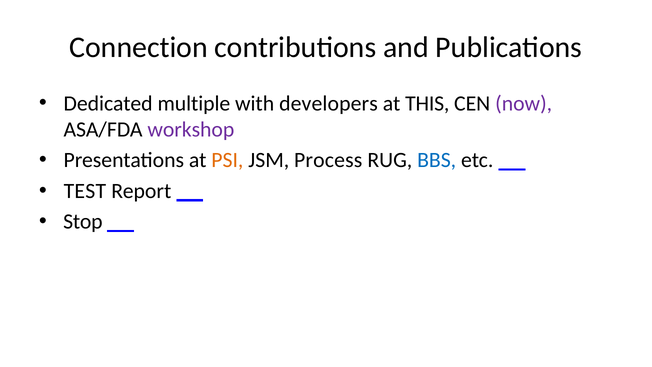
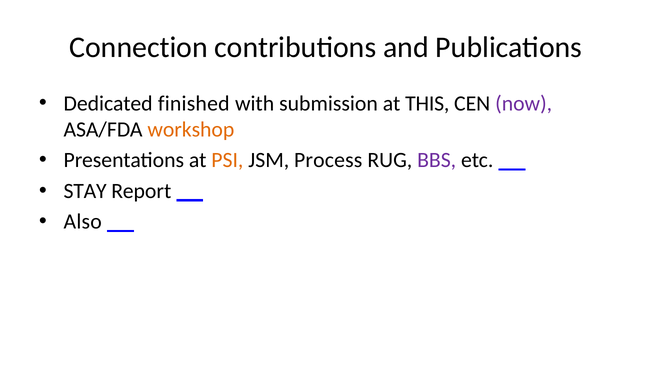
multiple: multiple -> finished (194, 103)
developers: developers -> submission (329, 103)
workshop colour: purple -> orange (191, 129)
BBS colour: blue -> purple (437, 160)
TEST: TEST -> STAY (85, 191)
Stop: Stop -> Also (83, 222)
